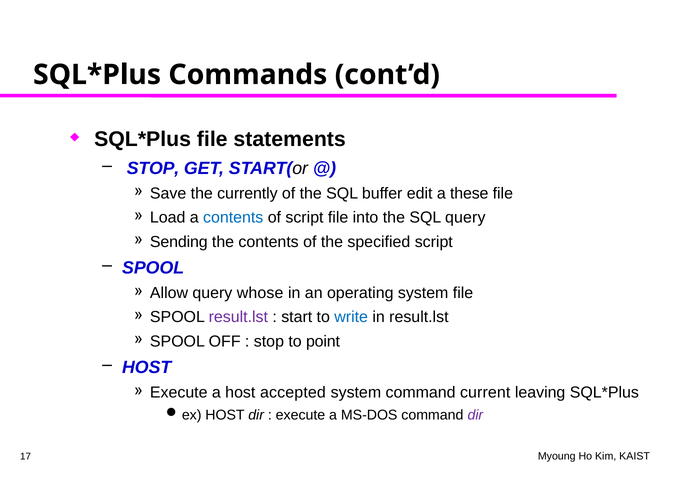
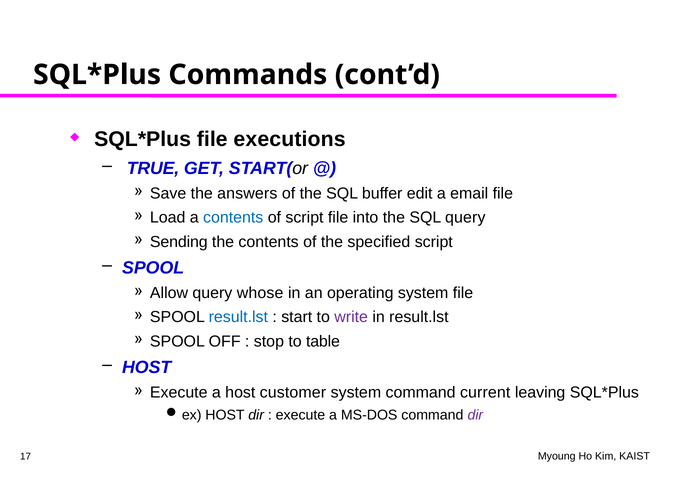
statements: statements -> executions (290, 140)
STOP: STOP -> TRUE (153, 168)
currently: currently -> answers (247, 194)
these: these -> email (469, 194)
result.lst colour: purple -> blue (238, 317)
write colour: blue -> purple (351, 317)
point: point -> table (323, 342)
accepted: accepted -> customer (293, 393)
